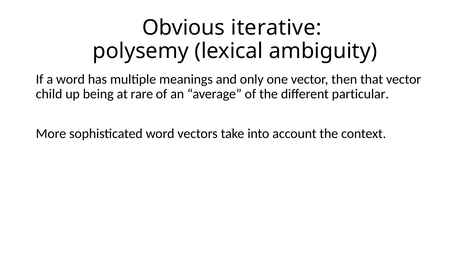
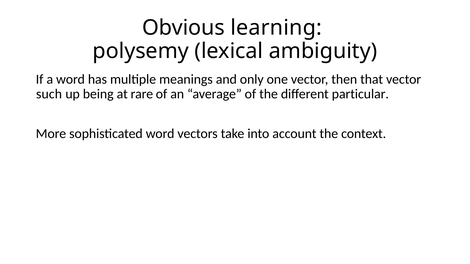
iterative: iterative -> learning (276, 28)
child: child -> such (49, 94)
